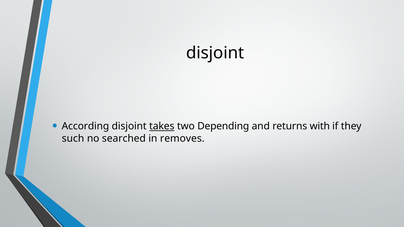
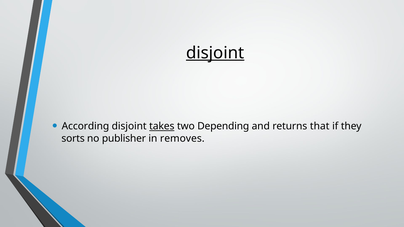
disjoint underline: none -> present (215, 53)
with: with -> that (320, 126)
such: such -> sorts (73, 139)
searched: searched -> publisher (124, 139)
